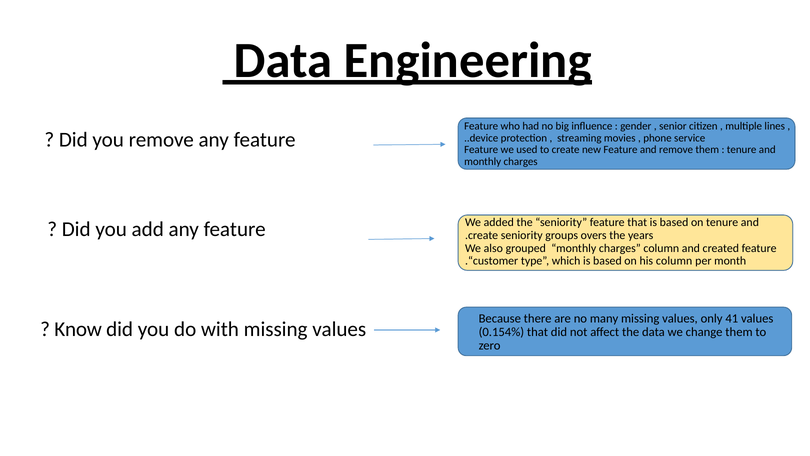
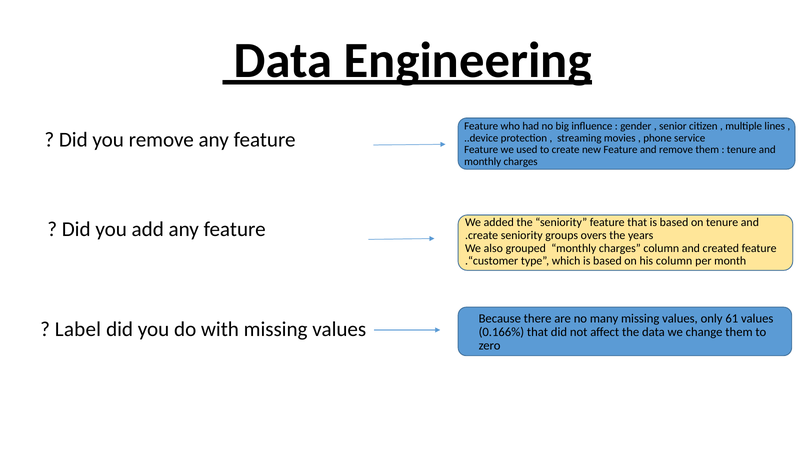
41: 41 -> 61 (732, 318)
Know: Know -> Label (78, 329)
0.154%: 0.154% -> 0.166% (501, 332)
